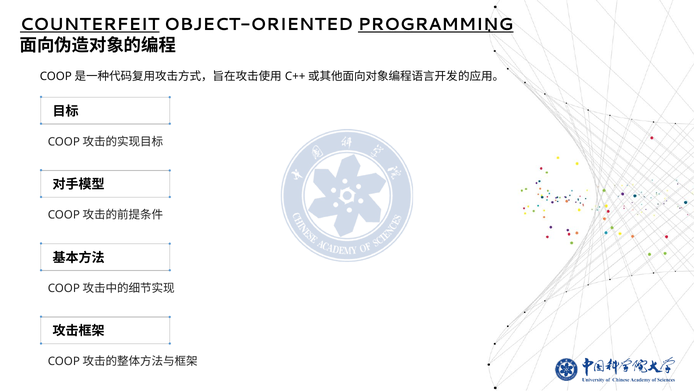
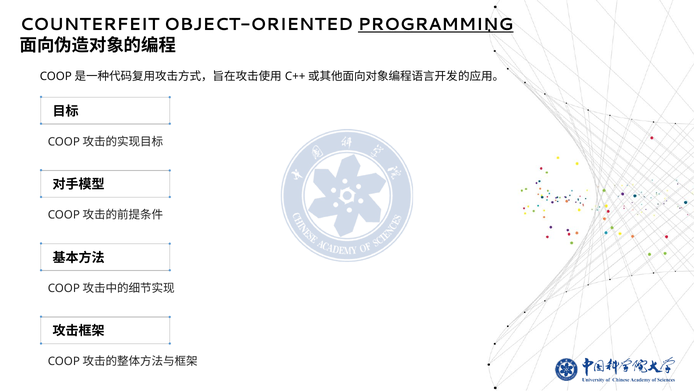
COUNTERFEIT underline: present -> none (90, 24)
